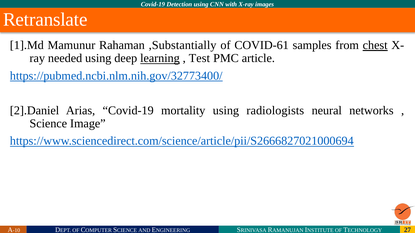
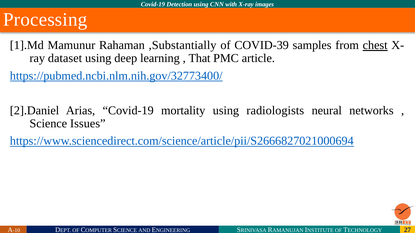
Retranslate: Retranslate -> Processing (45, 20)
COVID-61: COVID-61 -> COVID-39 (262, 45)
needed: needed -> dataset (65, 58)
learning underline: present -> none (160, 58)
Test: Test -> That (200, 58)
Image: Image -> Issues (88, 124)
